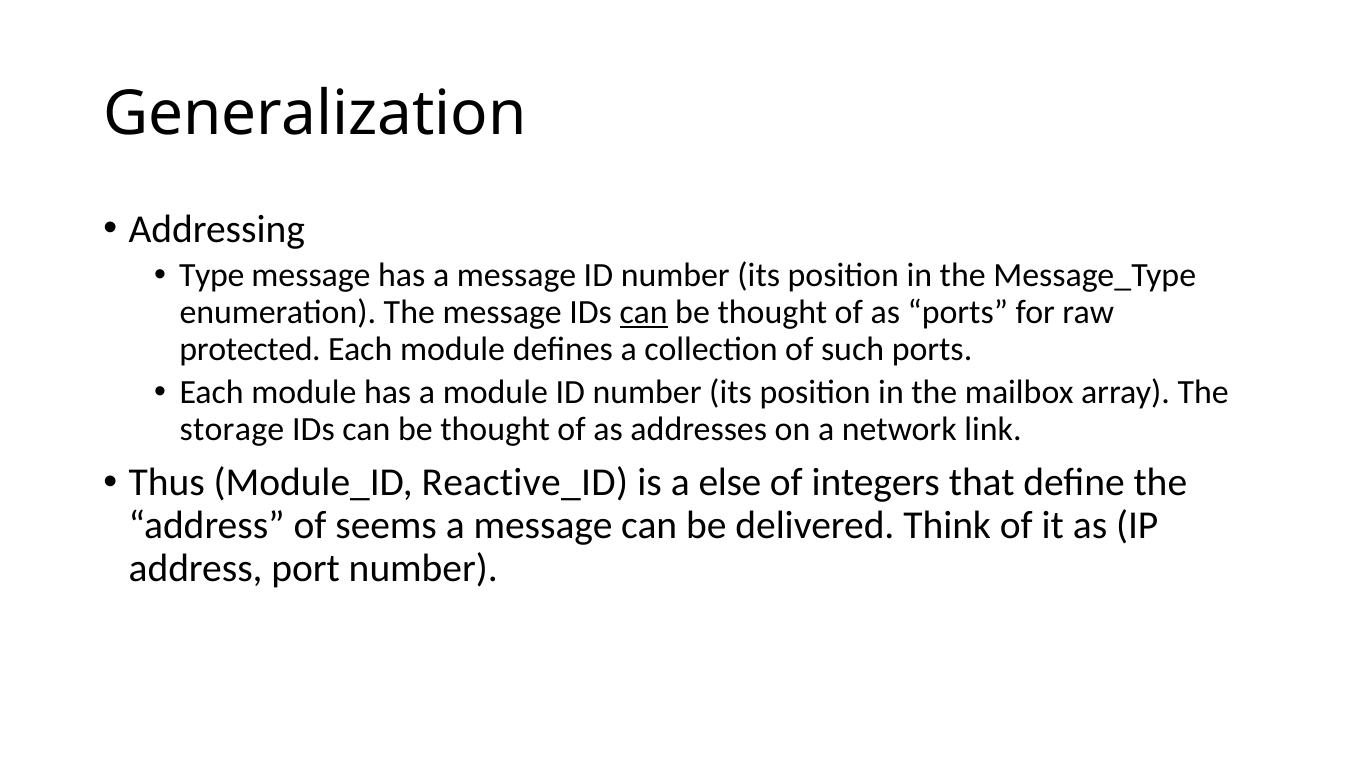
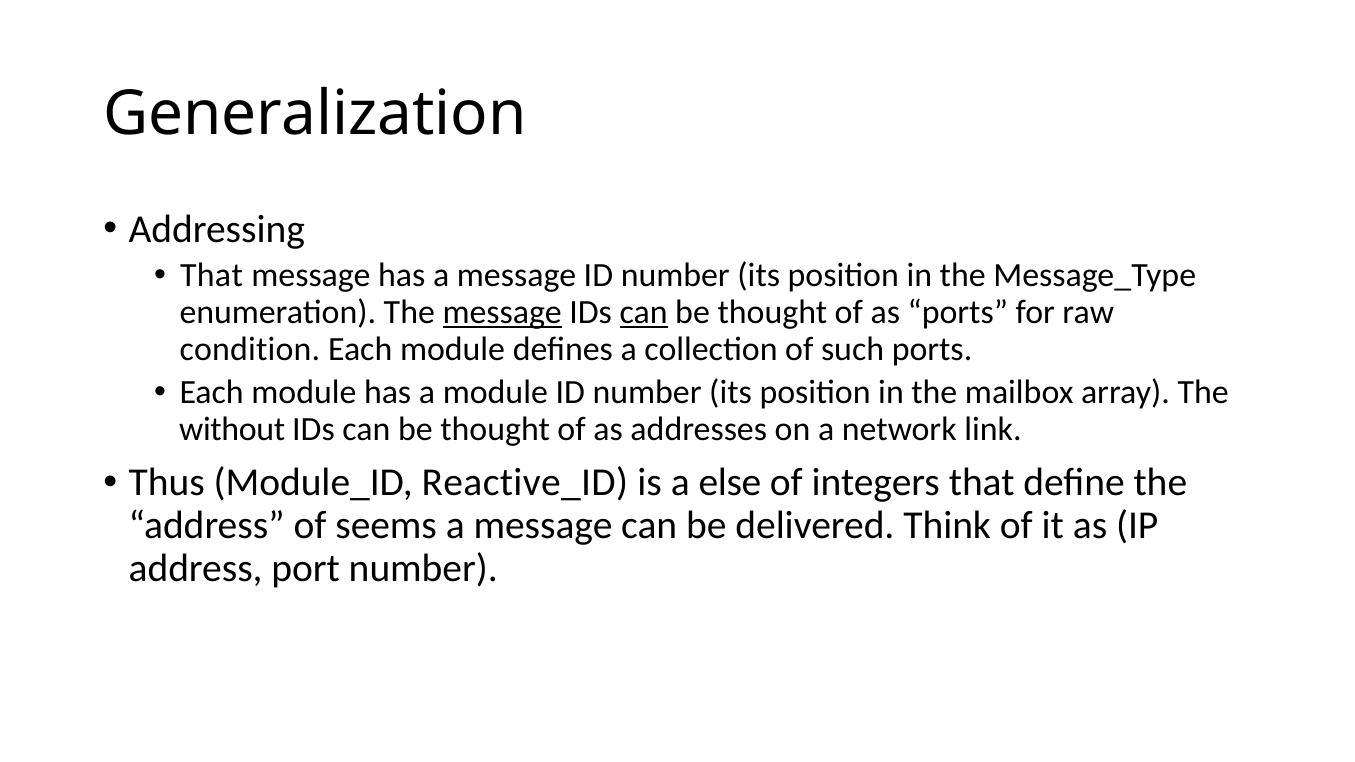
Type: Type -> That (211, 276)
message underline: none -> present (502, 312)
protected: protected -> condition (250, 349)
storage: storage -> without (232, 429)
